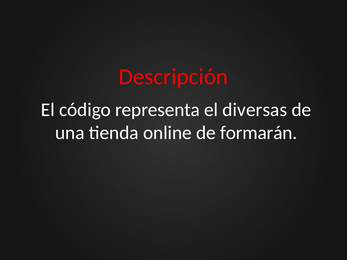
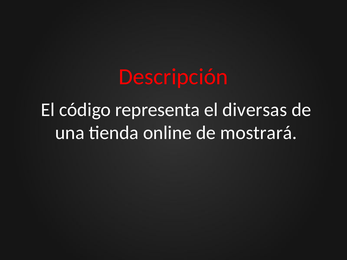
formarán: formarán -> mostrará (259, 133)
